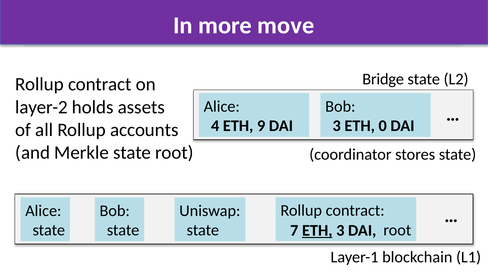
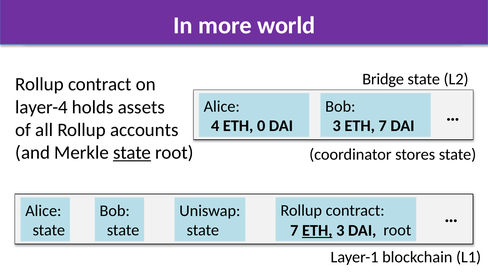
move: move -> world (286, 25)
layer-2: layer-2 -> layer-4 (42, 107)
9: 9 -> 0 (261, 126)
ETH 0: 0 -> 7 (383, 126)
state underline: none -> present (132, 153)
